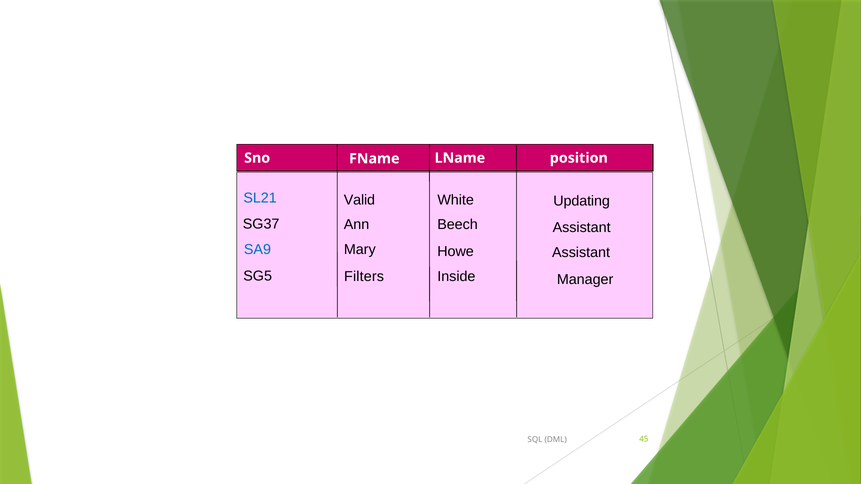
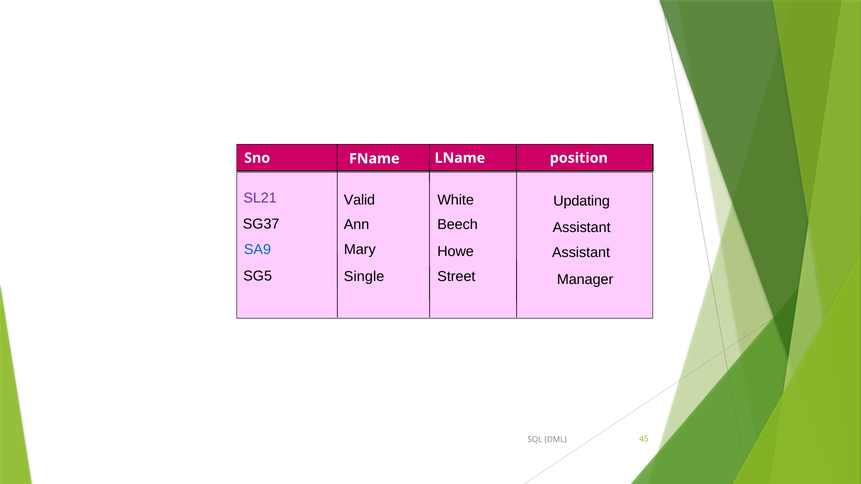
SL21 colour: blue -> purple (260, 198)
Filters: Filters -> Single (364, 276)
Inside: Inside -> Street (456, 276)
